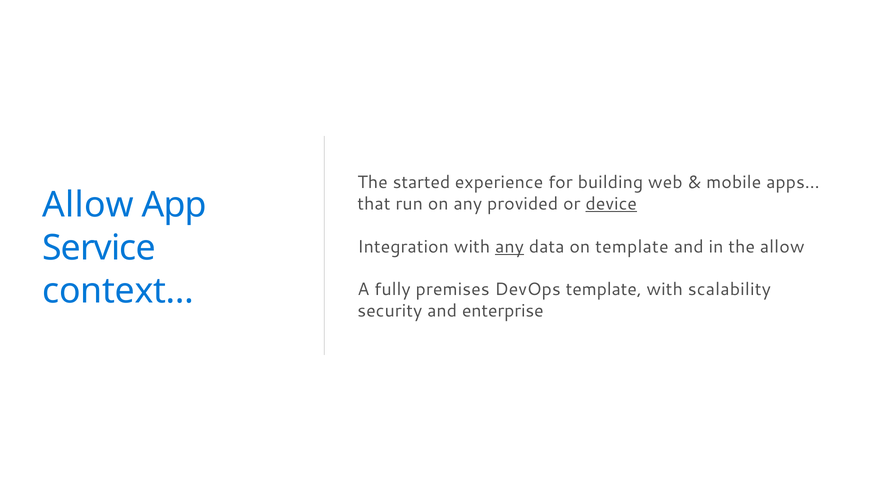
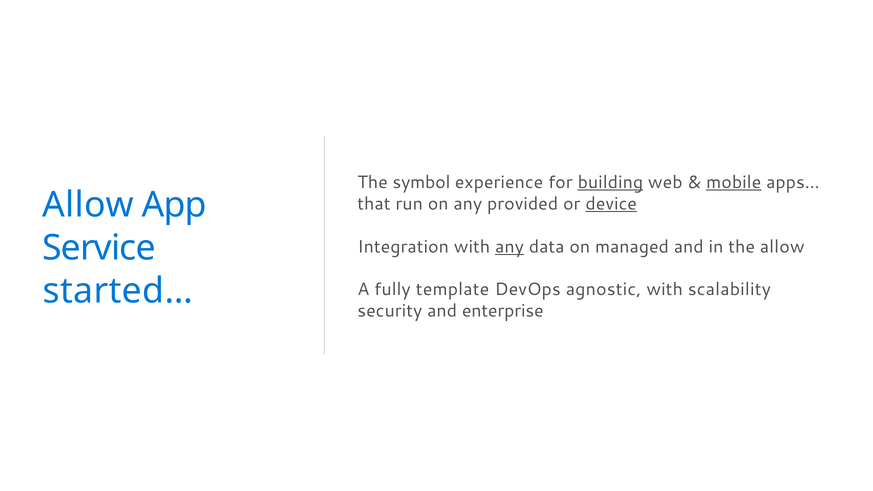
started: started -> symbol (421, 183)
building underline: none -> present (610, 183)
mobile underline: none -> present (734, 183)
on template: template -> managed (632, 247)
context…: context… -> started… (118, 291)
premises: premises -> template (453, 290)
DevOps template: template -> agnostic (604, 290)
